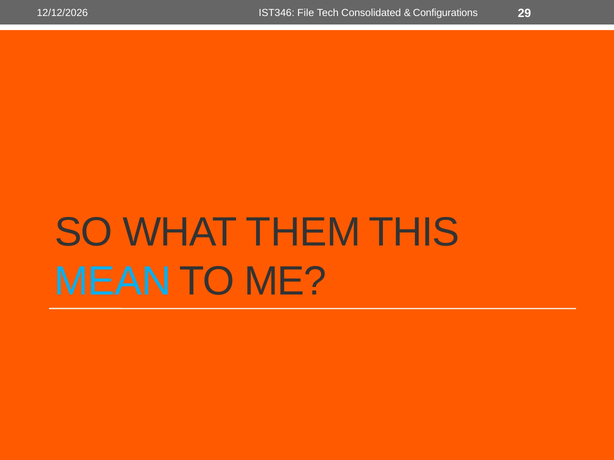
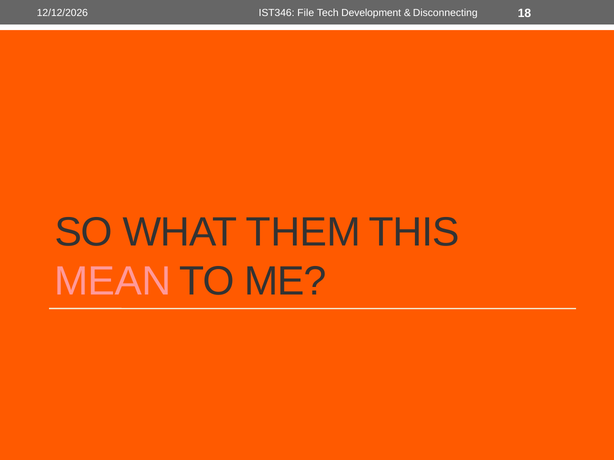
Consolidated: Consolidated -> Development (371, 13)
Configurations: Configurations -> Disconnecting (445, 13)
29: 29 -> 18 (524, 13)
MEAN colour: light blue -> pink (113, 282)
